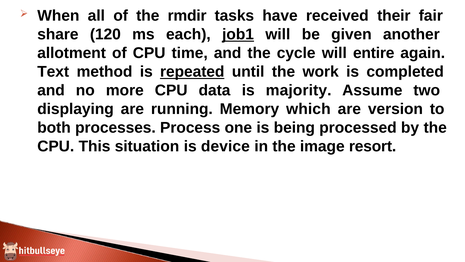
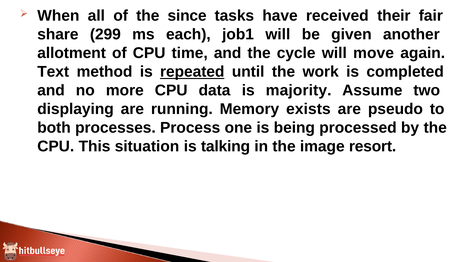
rmdir: rmdir -> since (187, 16)
120: 120 -> 299 (105, 34)
job1 underline: present -> none (238, 34)
entire: entire -> move (374, 53)
which: which -> exists (308, 109)
version: version -> pseudo (395, 109)
device: device -> talking (226, 146)
